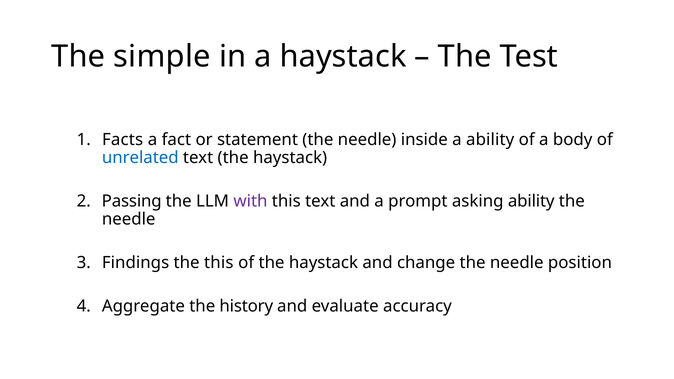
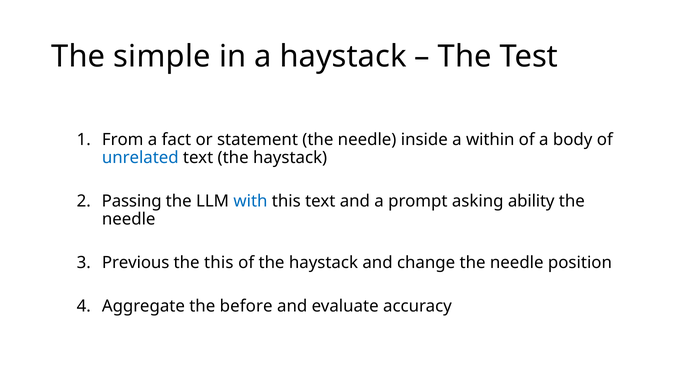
Facts: Facts -> From (123, 140)
a ability: ability -> within (490, 140)
with colour: purple -> blue (250, 201)
Findings: Findings -> Previous (136, 263)
history: history -> before (246, 306)
